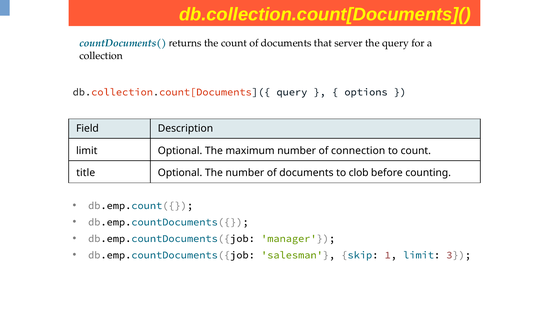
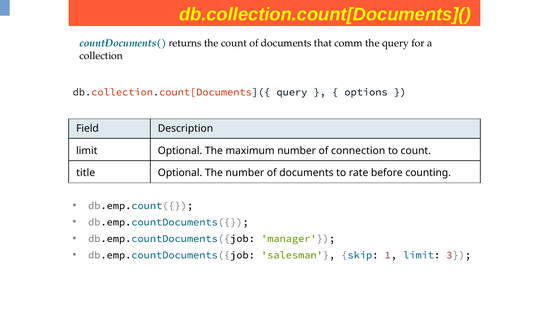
server: server -> comm (349, 43)
clob: clob -> rate (359, 173)
